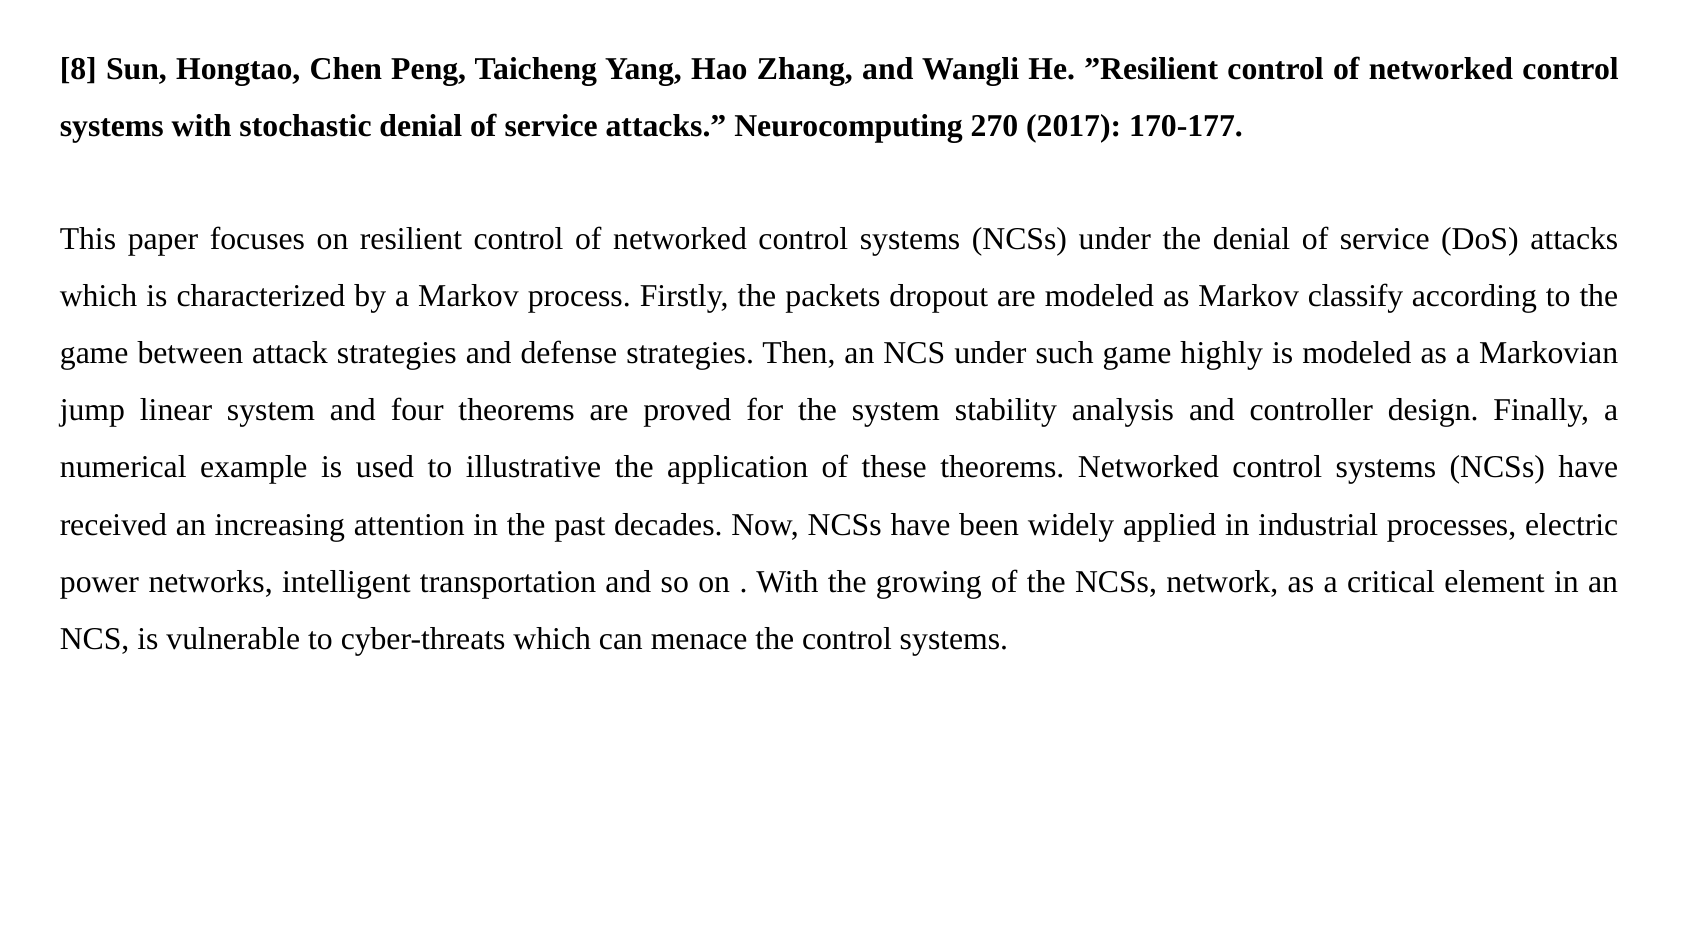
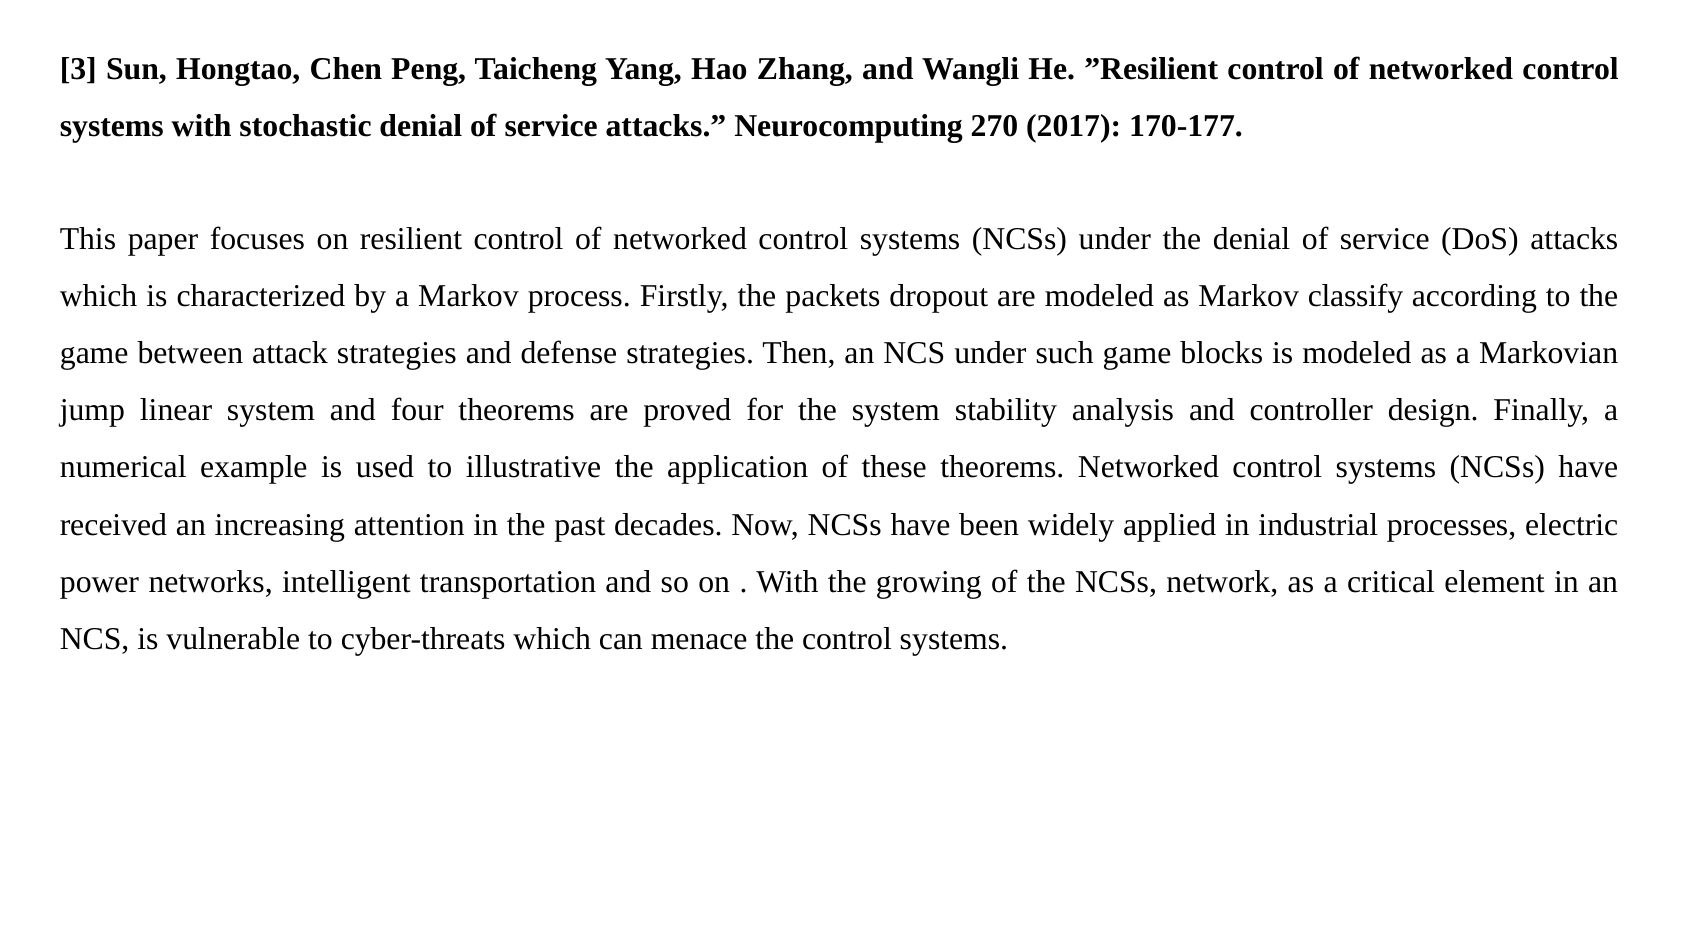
8: 8 -> 3 (78, 69)
highly: highly -> blocks (1222, 353)
